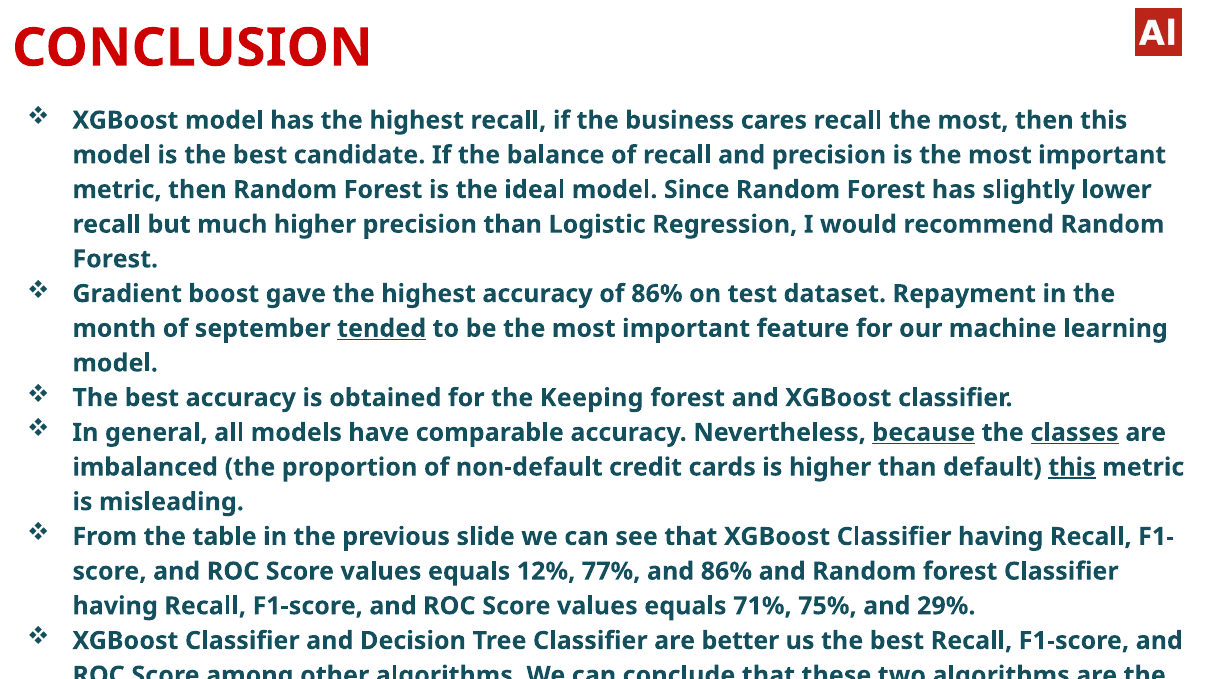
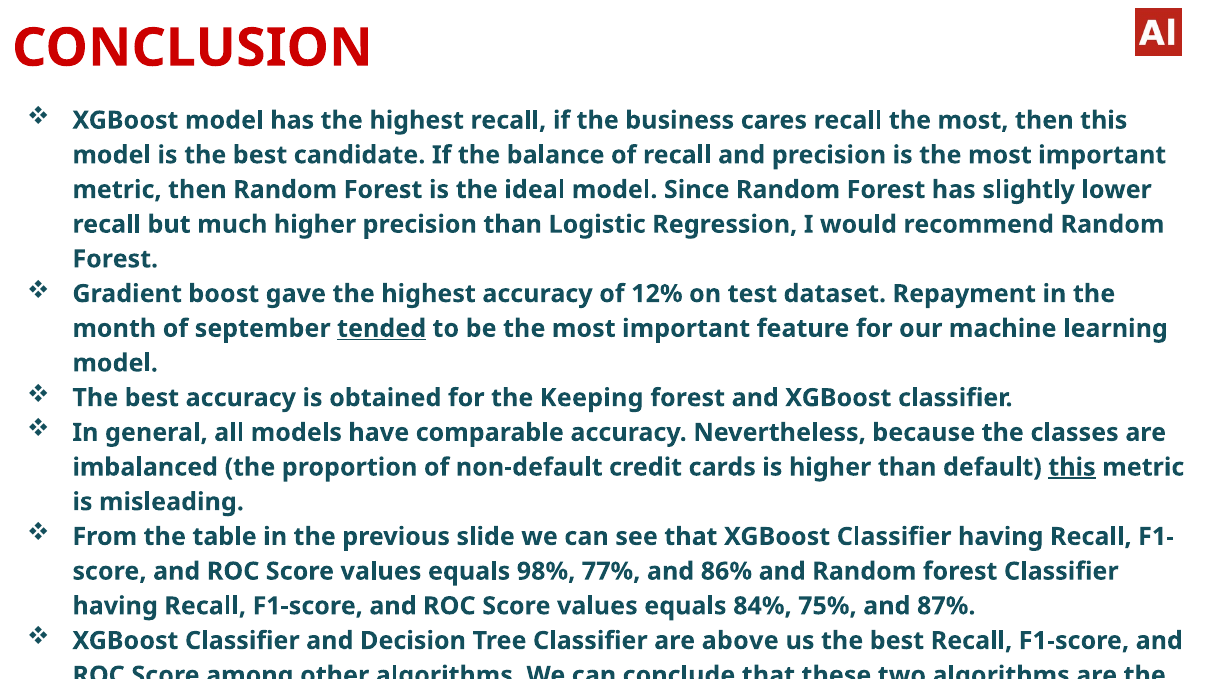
of 86%: 86% -> 12% (657, 294)
because underline: present -> none (924, 433)
classes underline: present -> none (1075, 433)
12%: 12% -> 98% (546, 571)
71%: 71% -> 84% (762, 606)
29%: 29% -> 87% (946, 606)
better: better -> above (740, 641)
